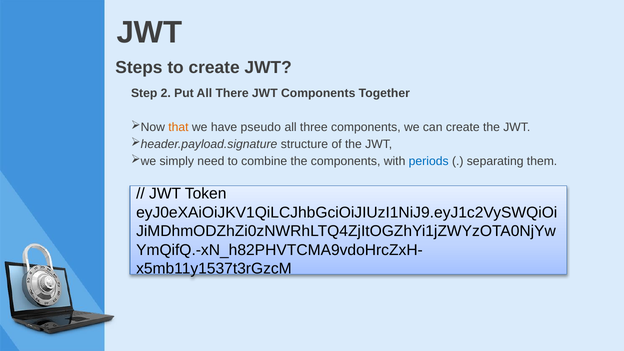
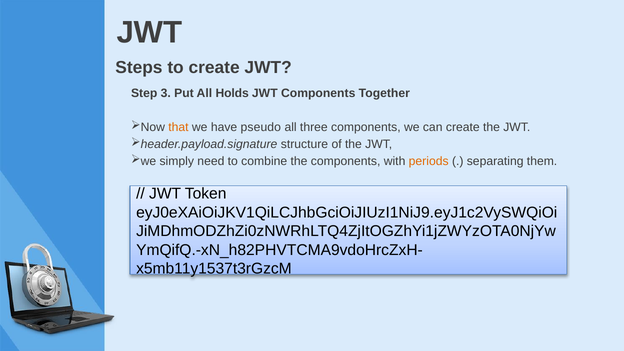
2: 2 -> 3 (166, 93)
There: There -> Holds (232, 93)
periods colour: blue -> orange (429, 161)
